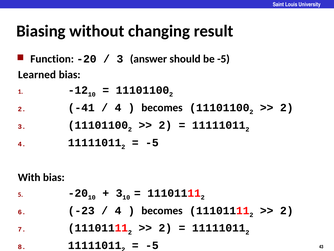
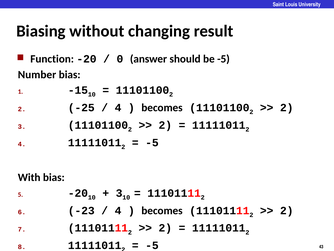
3: 3 -> 0 (120, 59)
Learned: Learned -> Number (37, 74)
-12: -12 -> -15 (78, 90)
-41: -41 -> -25 (81, 107)
